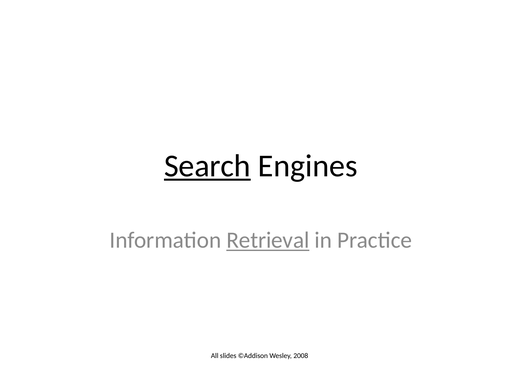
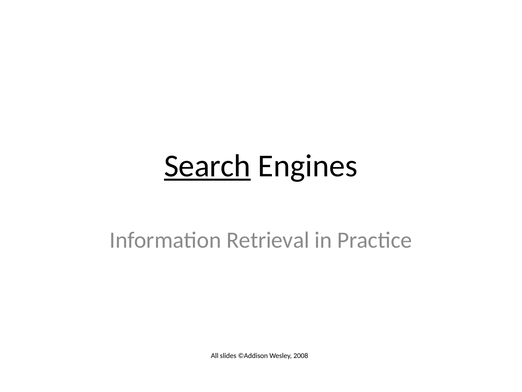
Retrieval underline: present -> none (268, 240)
